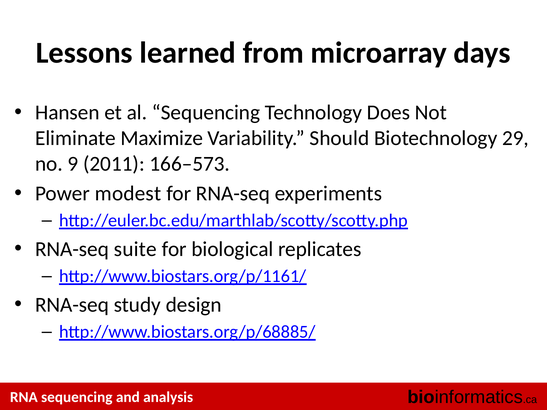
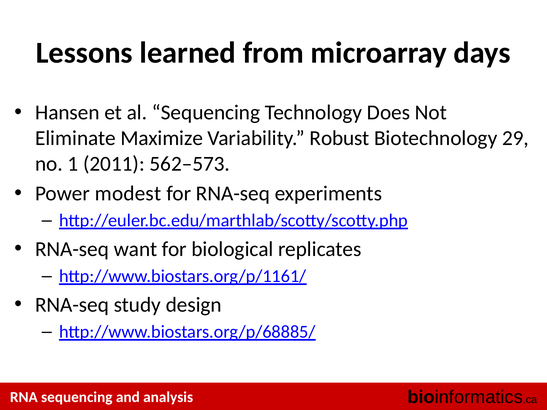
Should: Should -> Robust (340, 138)
9: 9 -> 1 (73, 164)
166–573: 166–573 -> 562–573 (190, 164)
suite: suite -> want (136, 249)
